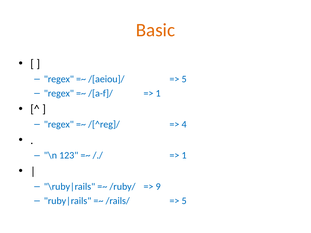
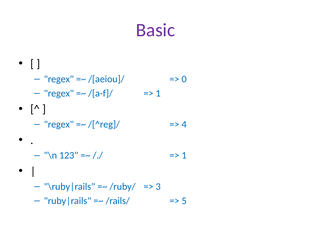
Basic colour: orange -> purple (155, 30)
5: 5 -> 0 (184, 79)
9: 9 -> 3 (158, 187)
